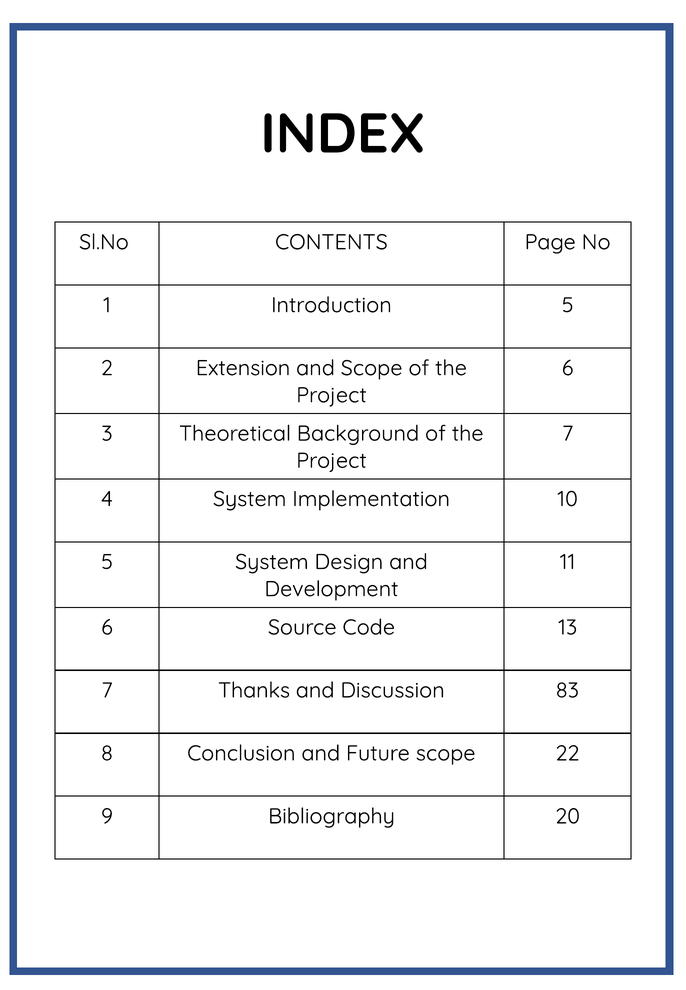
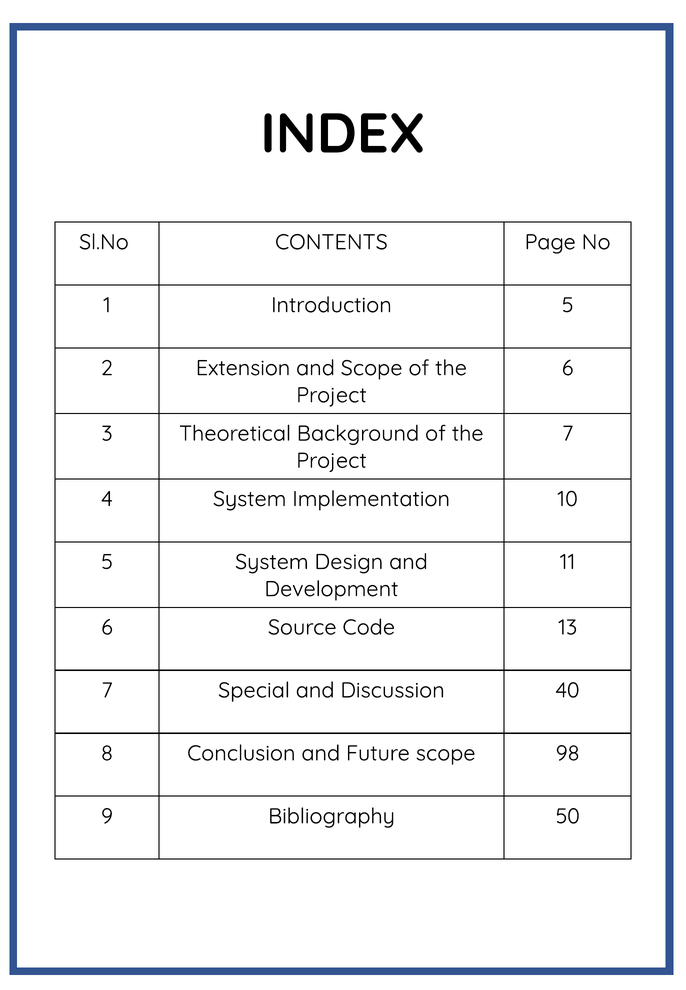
Thanks: Thanks -> Special (254, 691)
83: 83 -> 40 (568, 691)
22: 22 -> 98 (568, 754)
20: 20 -> 50 (568, 817)
